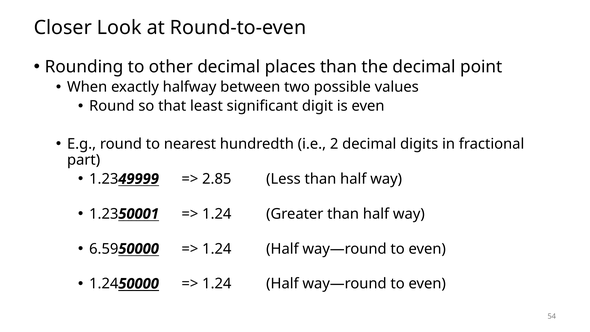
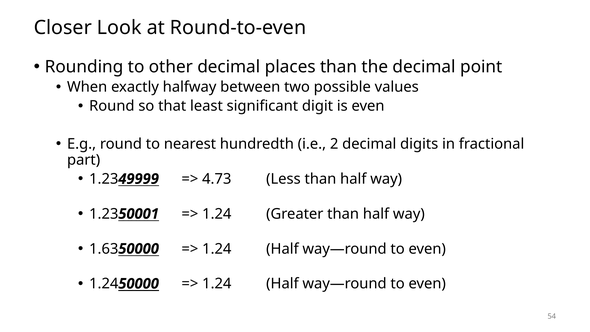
2.85: 2.85 -> 4.73 (217, 179)
6.59: 6.59 -> 1.63 (104, 249)
